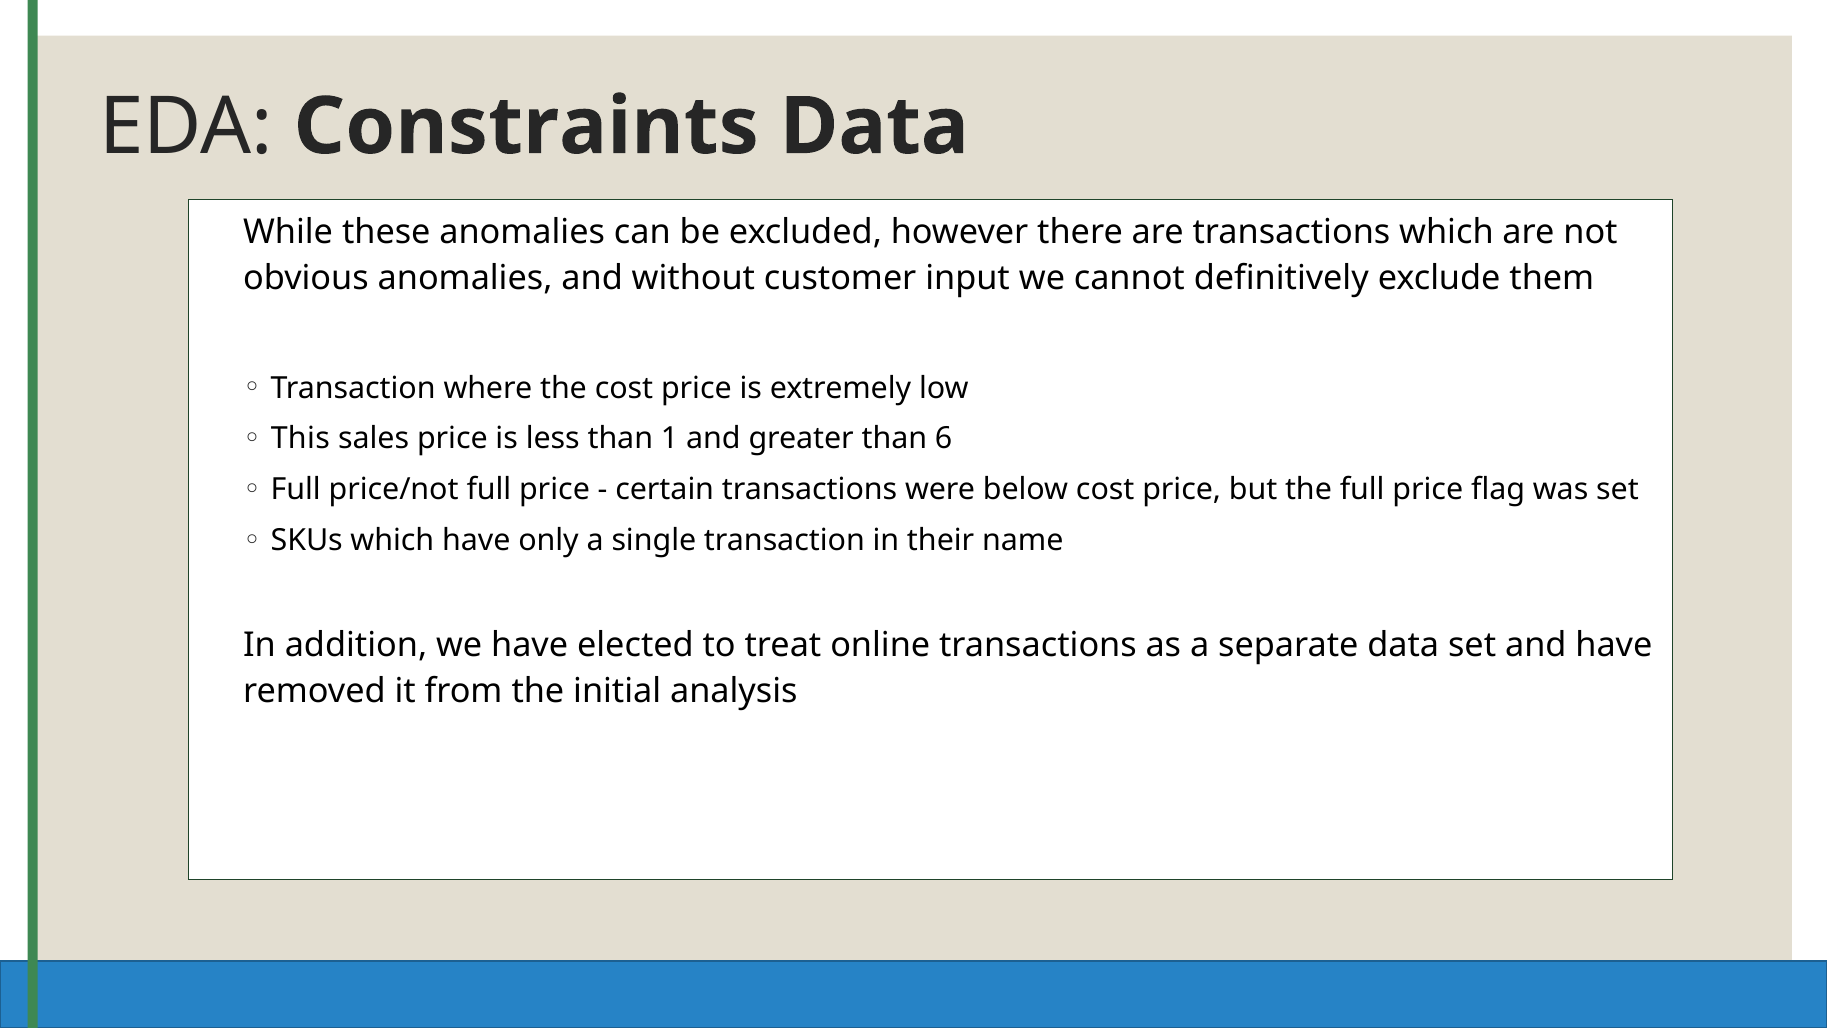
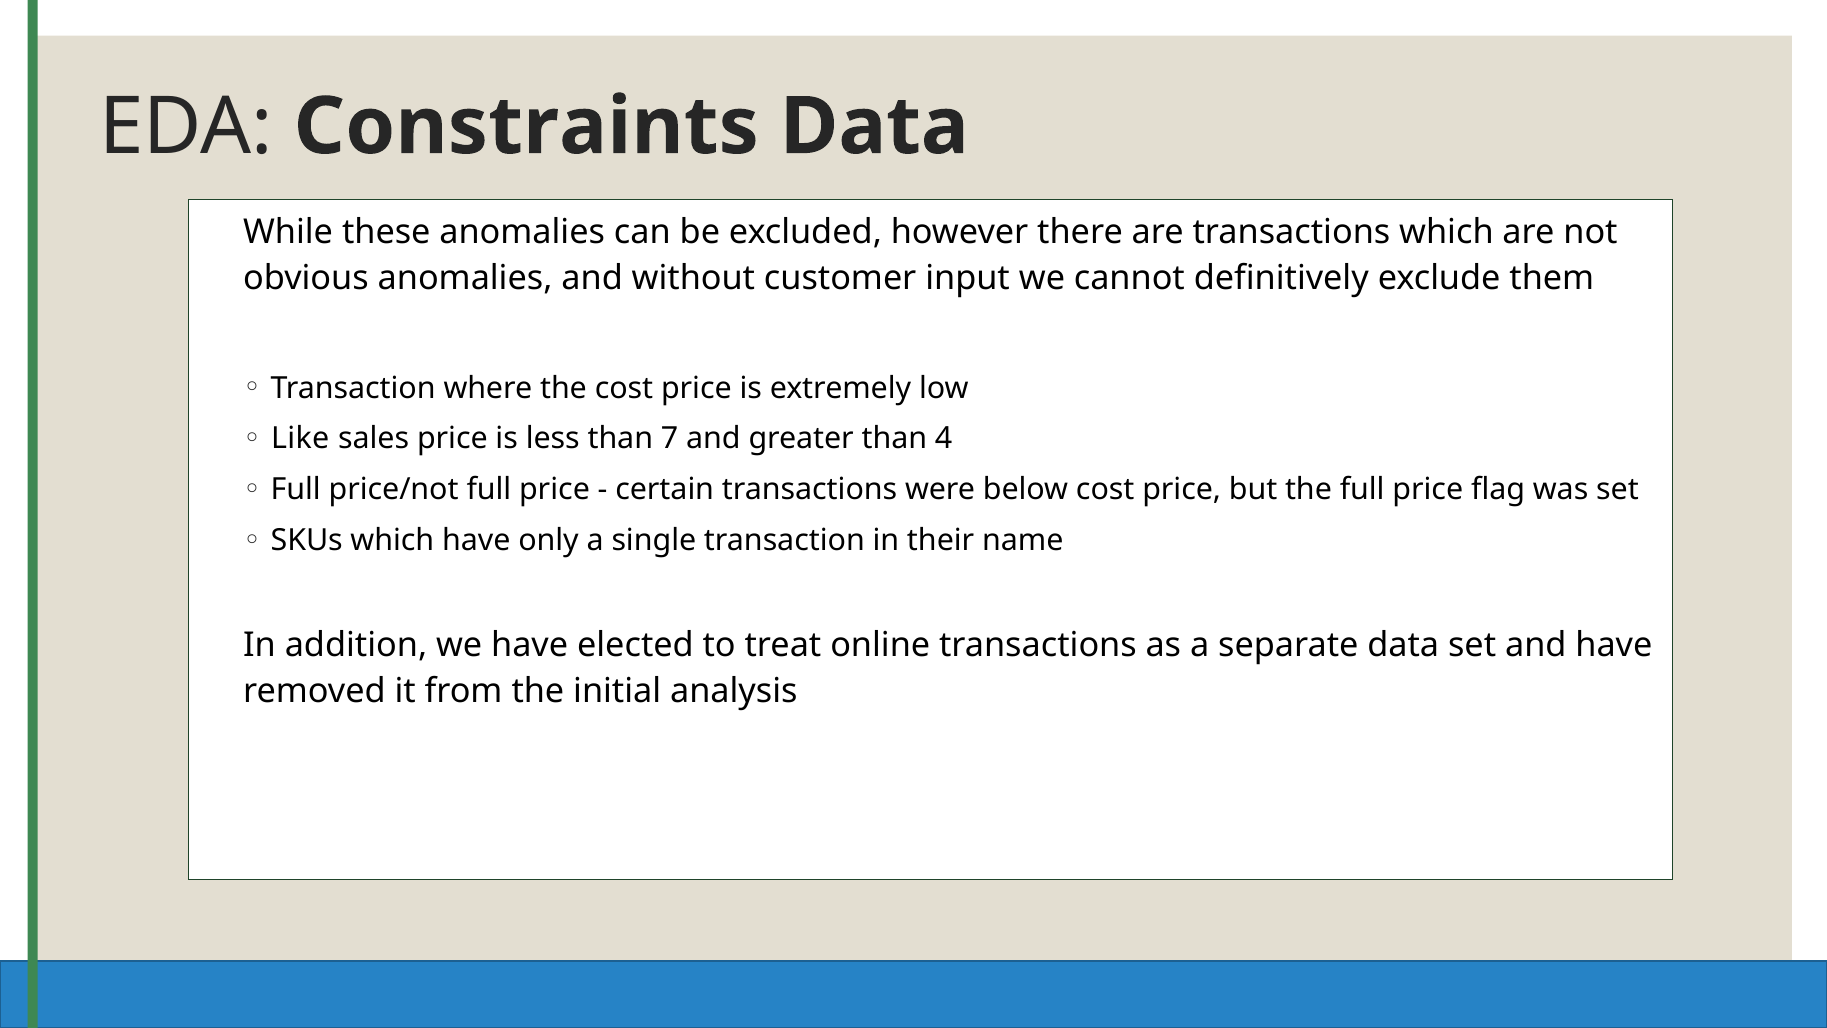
This: This -> Like (300, 439)
1: 1 -> 7 (670, 439)
6: 6 -> 4 (944, 439)
